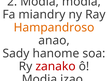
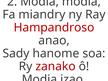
Hampandroso colour: orange -> red (54, 27)
